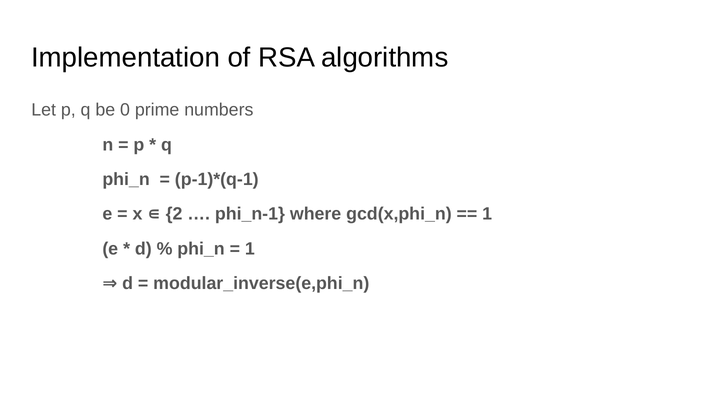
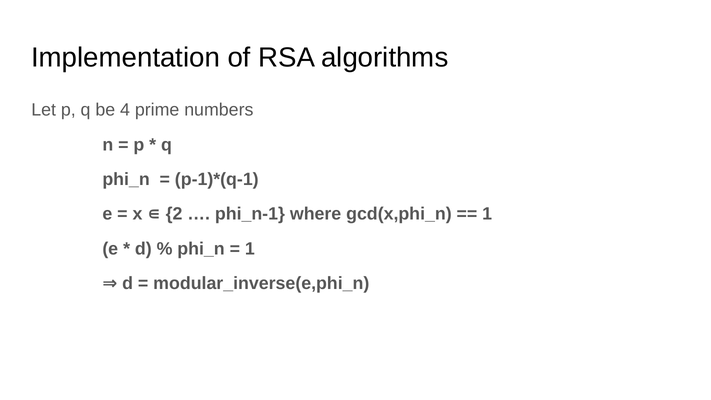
0: 0 -> 4 (125, 110)
